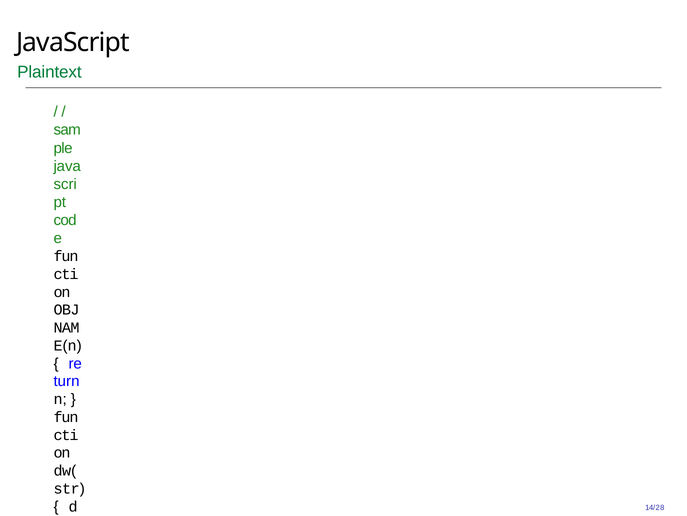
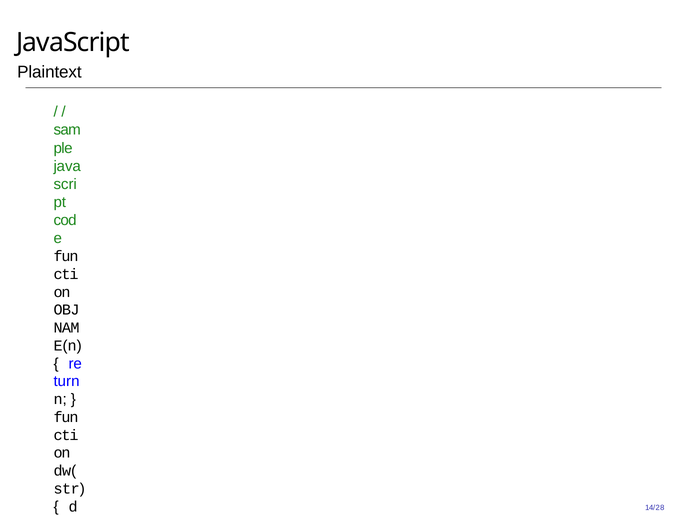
Plaintext colour: green -> black (49, 72)
